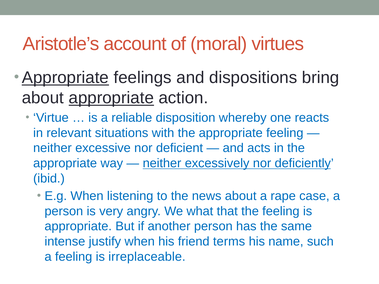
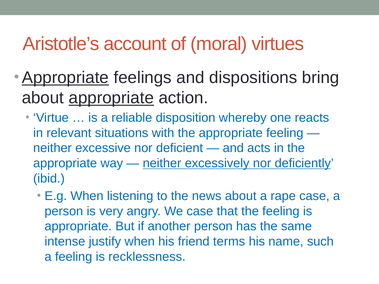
We what: what -> case (200, 211)
irreplaceable: irreplaceable -> recklessness (147, 257)
